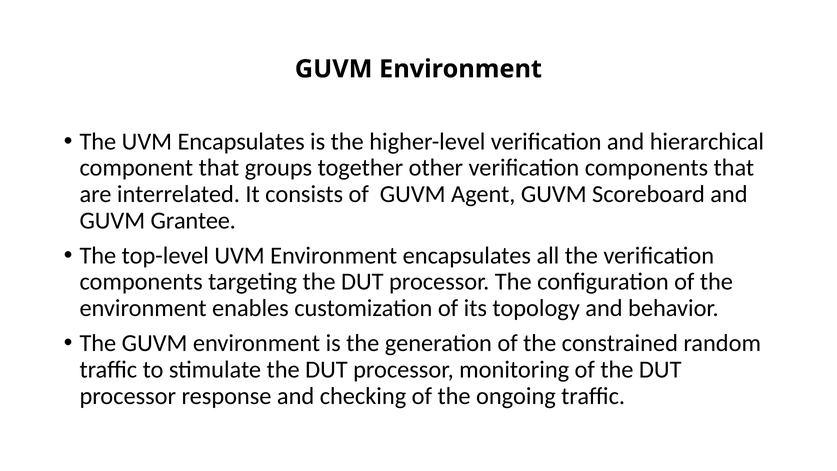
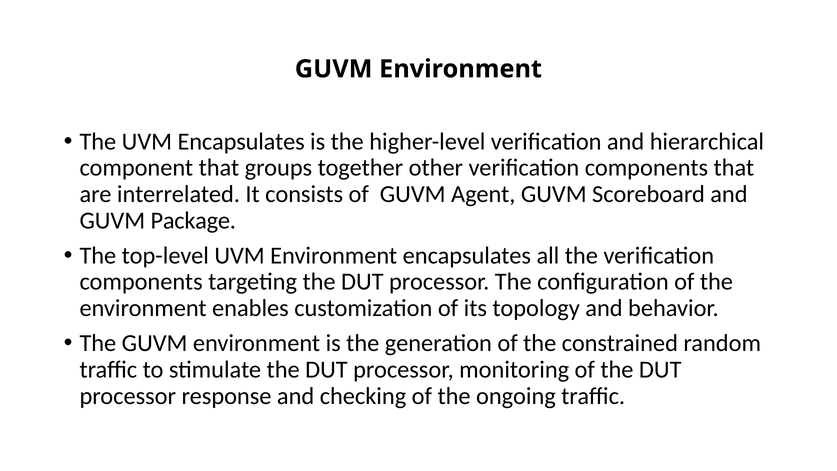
Grantee: Grantee -> Package (193, 220)
